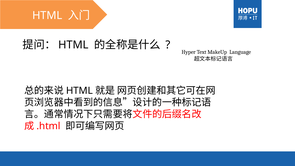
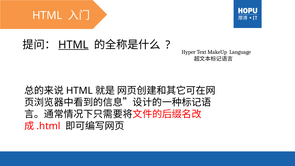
HTML underline: none -> present (73, 45)
